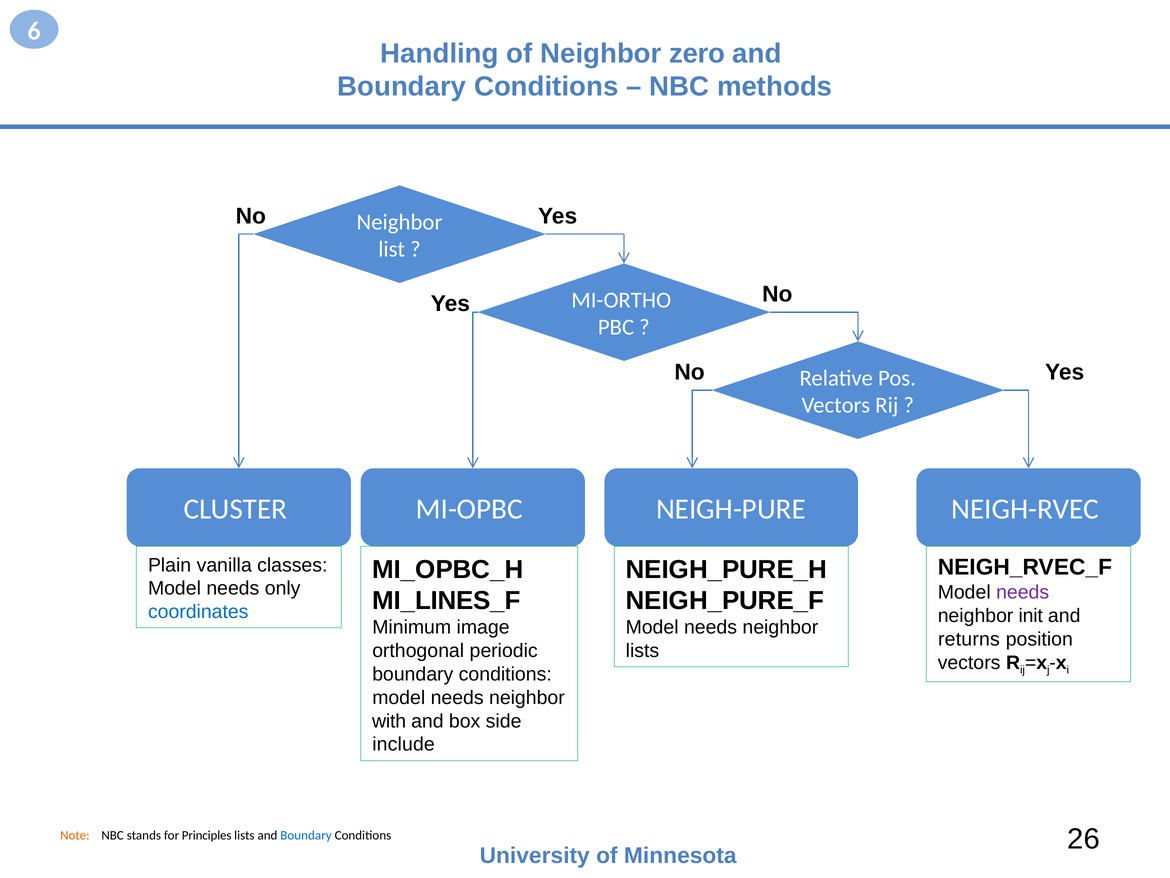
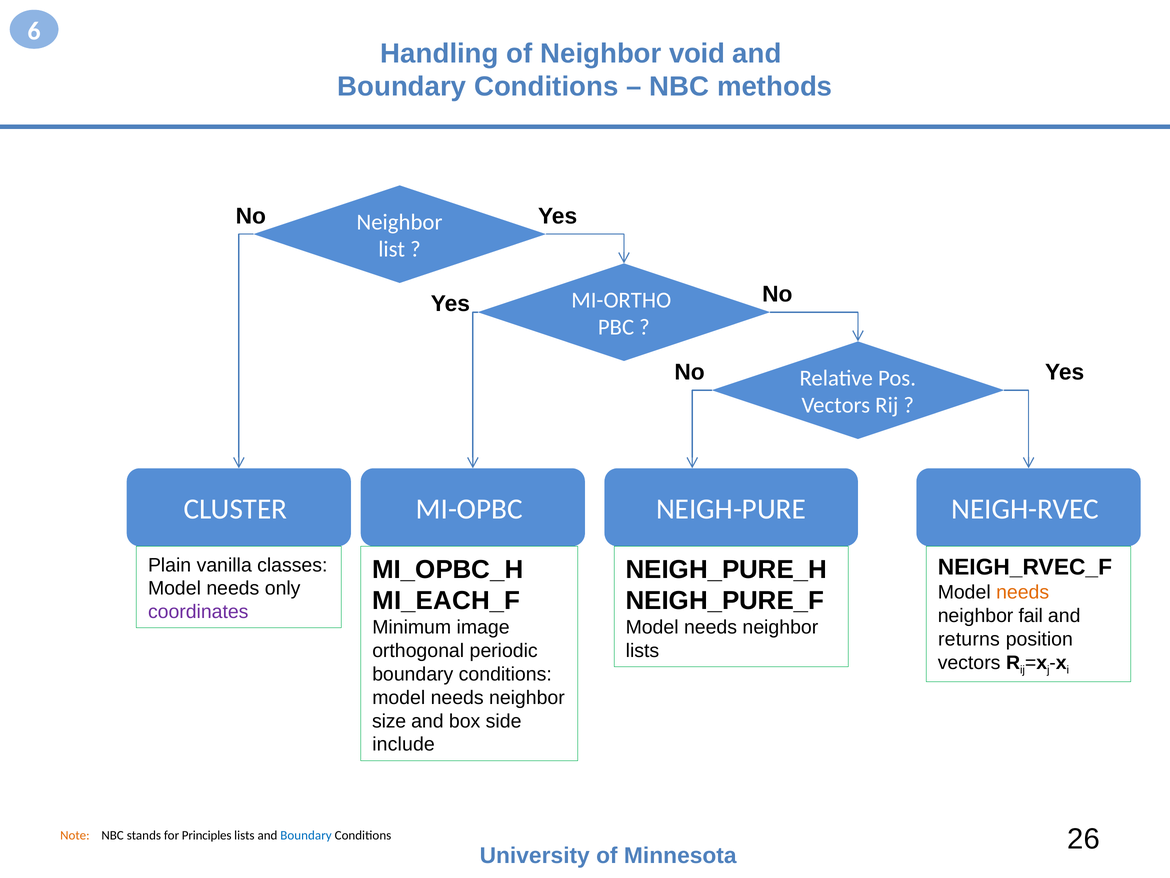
zero: zero -> void (697, 54)
needs colour: purple -> orange (1023, 592)
MI_LINES_F: MI_LINES_F -> MI_EACH_F (446, 600)
coordinates colour: blue -> purple (198, 612)
init: init -> fail (1031, 615)
with: with -> size (389, 721)
